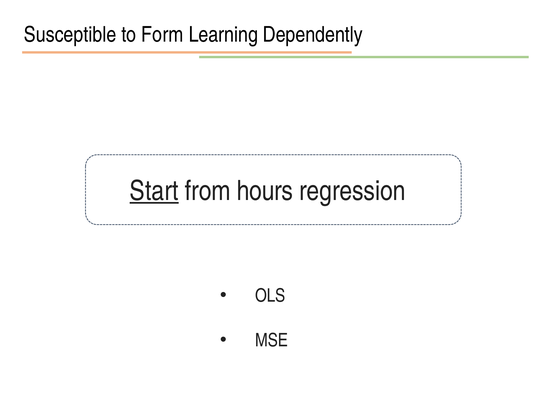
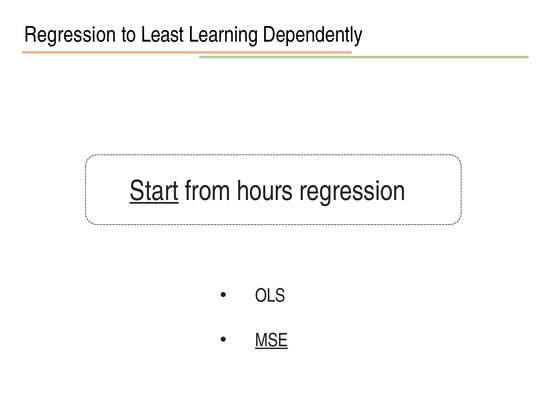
Susceptible: Susceptible -> Regression (70, 35)
Form: Form -> Least (163, 35)
MSE underline: none -> present (272, 340)
